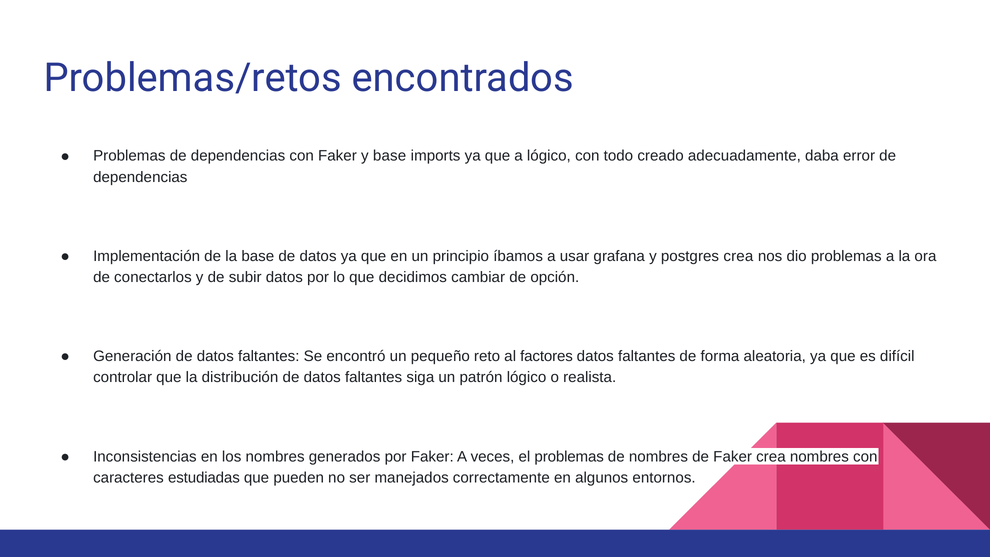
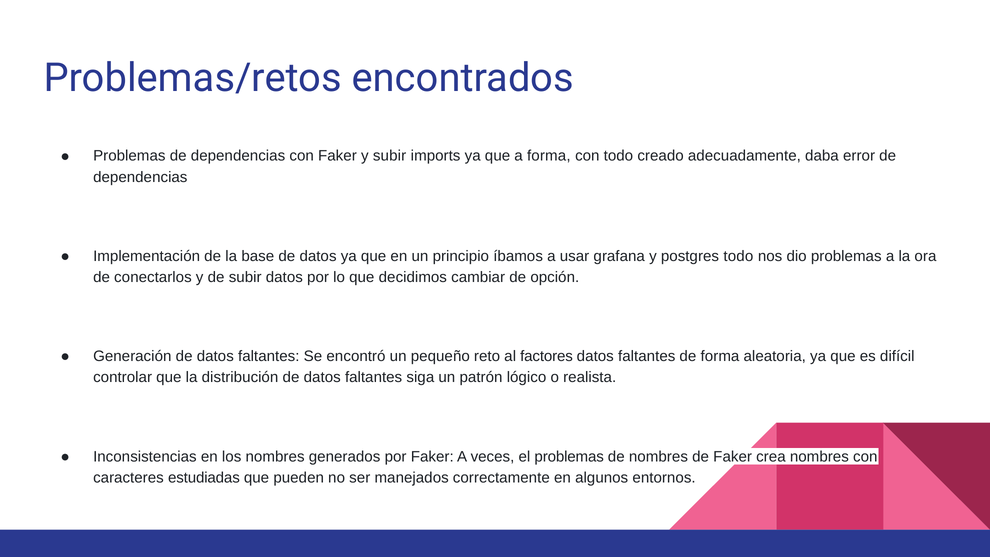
y base: base -> subir (390, 156)
a lógico: lógico -> forma (549, 156)
postgres crea: crea -> todo (738, 256)
